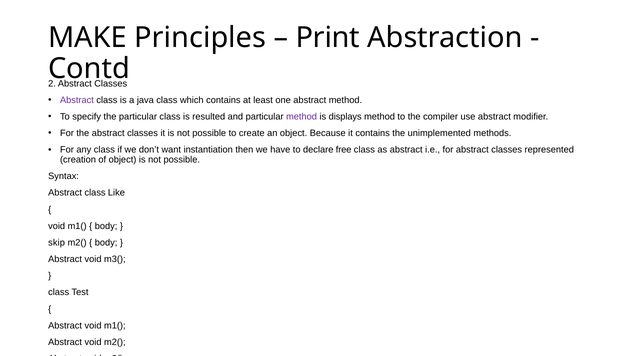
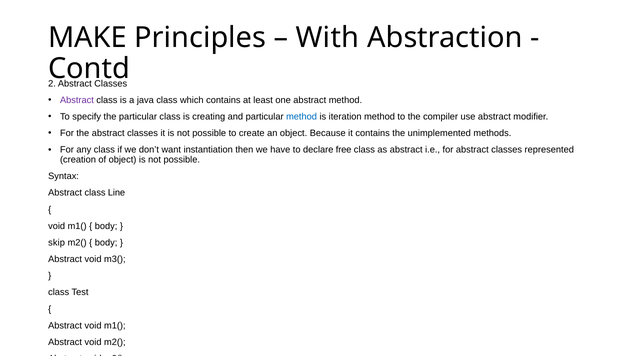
Print: Print -> With (327, 37)
resulted: resulted -> creating (209, 116)
method colour: purple -> blue (302, 116)
displays: displays -> iteration (345, 116)
Like: Like -> Line (116, 193)
